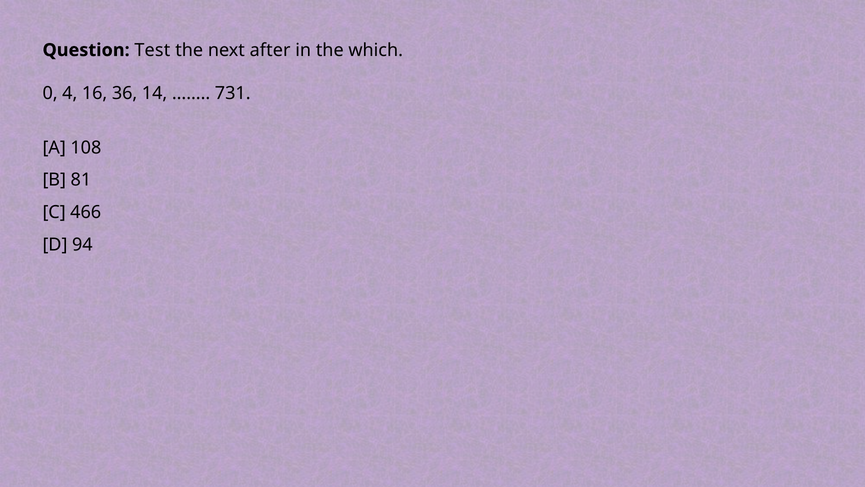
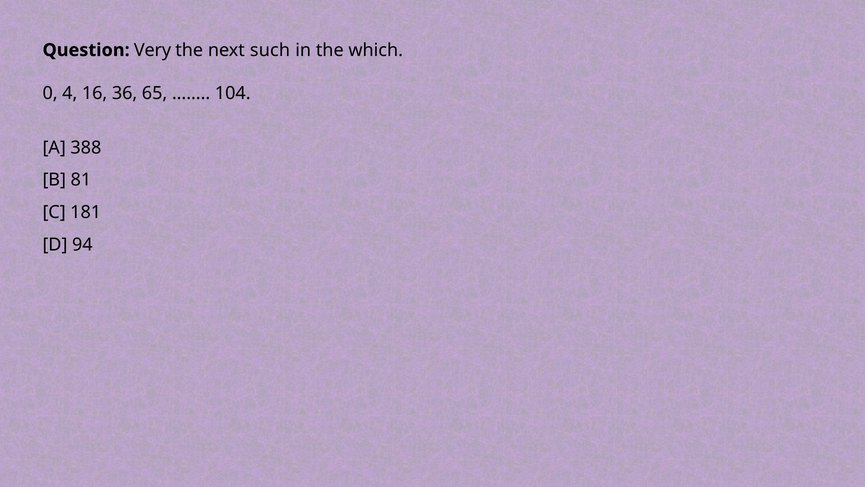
Test: Test -> Very (153, 50)
after: after -> such (270, 50)
14: 14 -> 65 (155, 93)
731: 731 -> 104 (233, 93)
108: 108 -> 388 (86, 147)
466: 466 -> 181 (86, 212)
